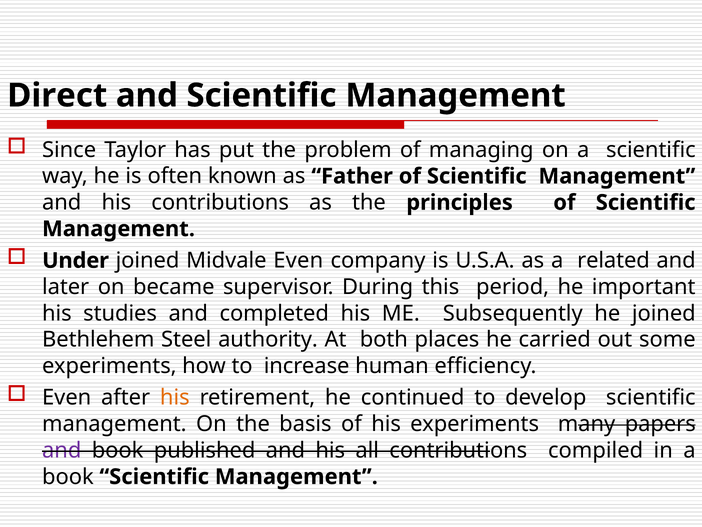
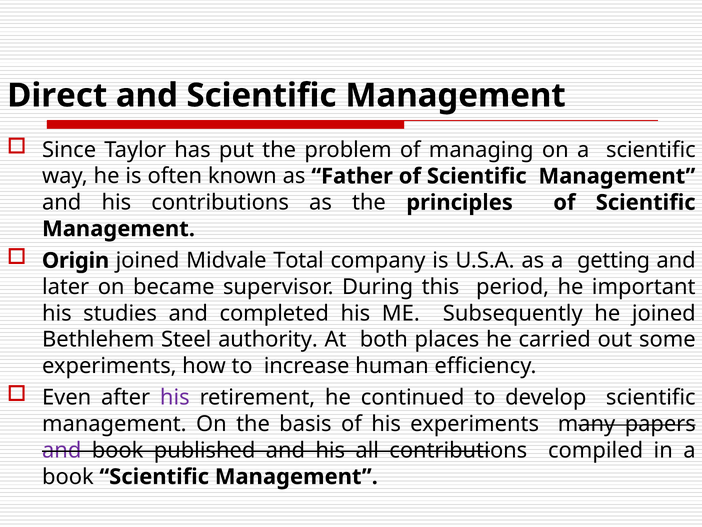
Under: Under -> Origin (76, 260)
Midvale Even: Even -> Total (299, 260)
related: related -> getting (614, 260)
his colour: orange -> purple (175, 397)
